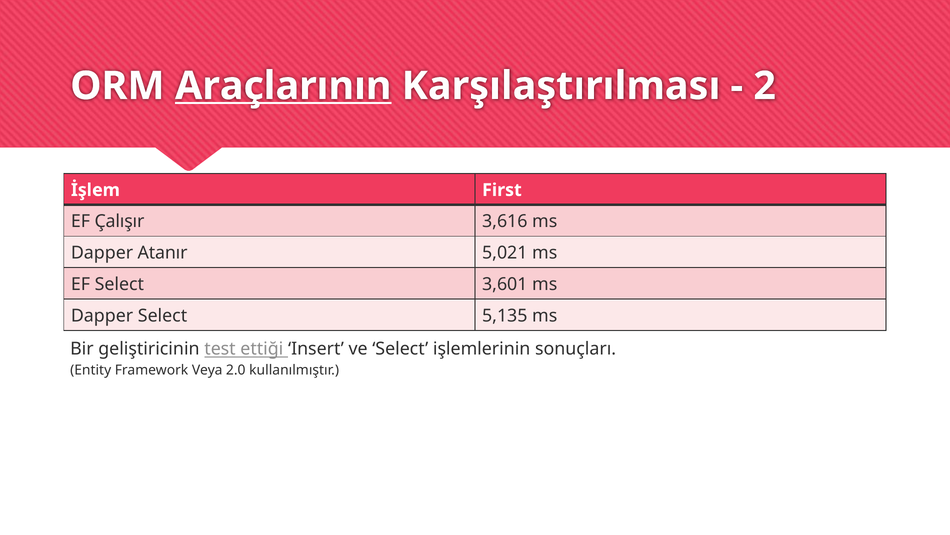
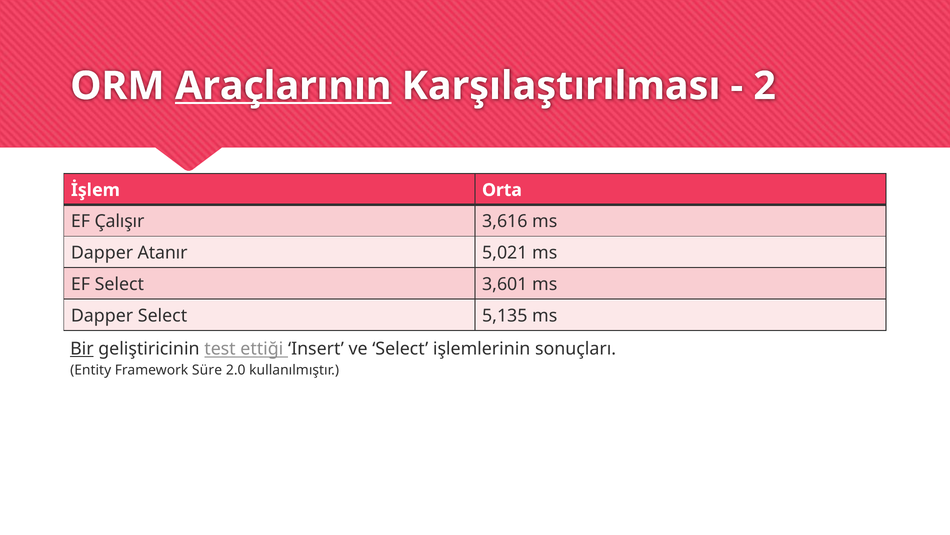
First: First -> Orta (502, 190)
Bir underline: none -> present (82, 348)
Veya: Veya -> Süre (207, 370)
